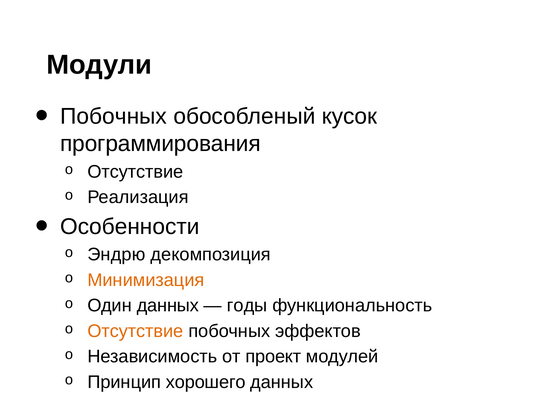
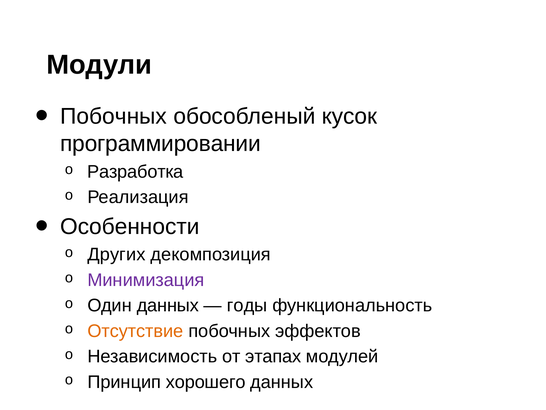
программирования: программирования -> программировании (160, 144)
Отсутствие: Отсутствие -> Разработка (135, 171)
Эндрю: Эндрю -> Других (116, 254)
Минимизация colour: orange -> purple (146, 280)
проект: проект -> этапах (273, 356)
